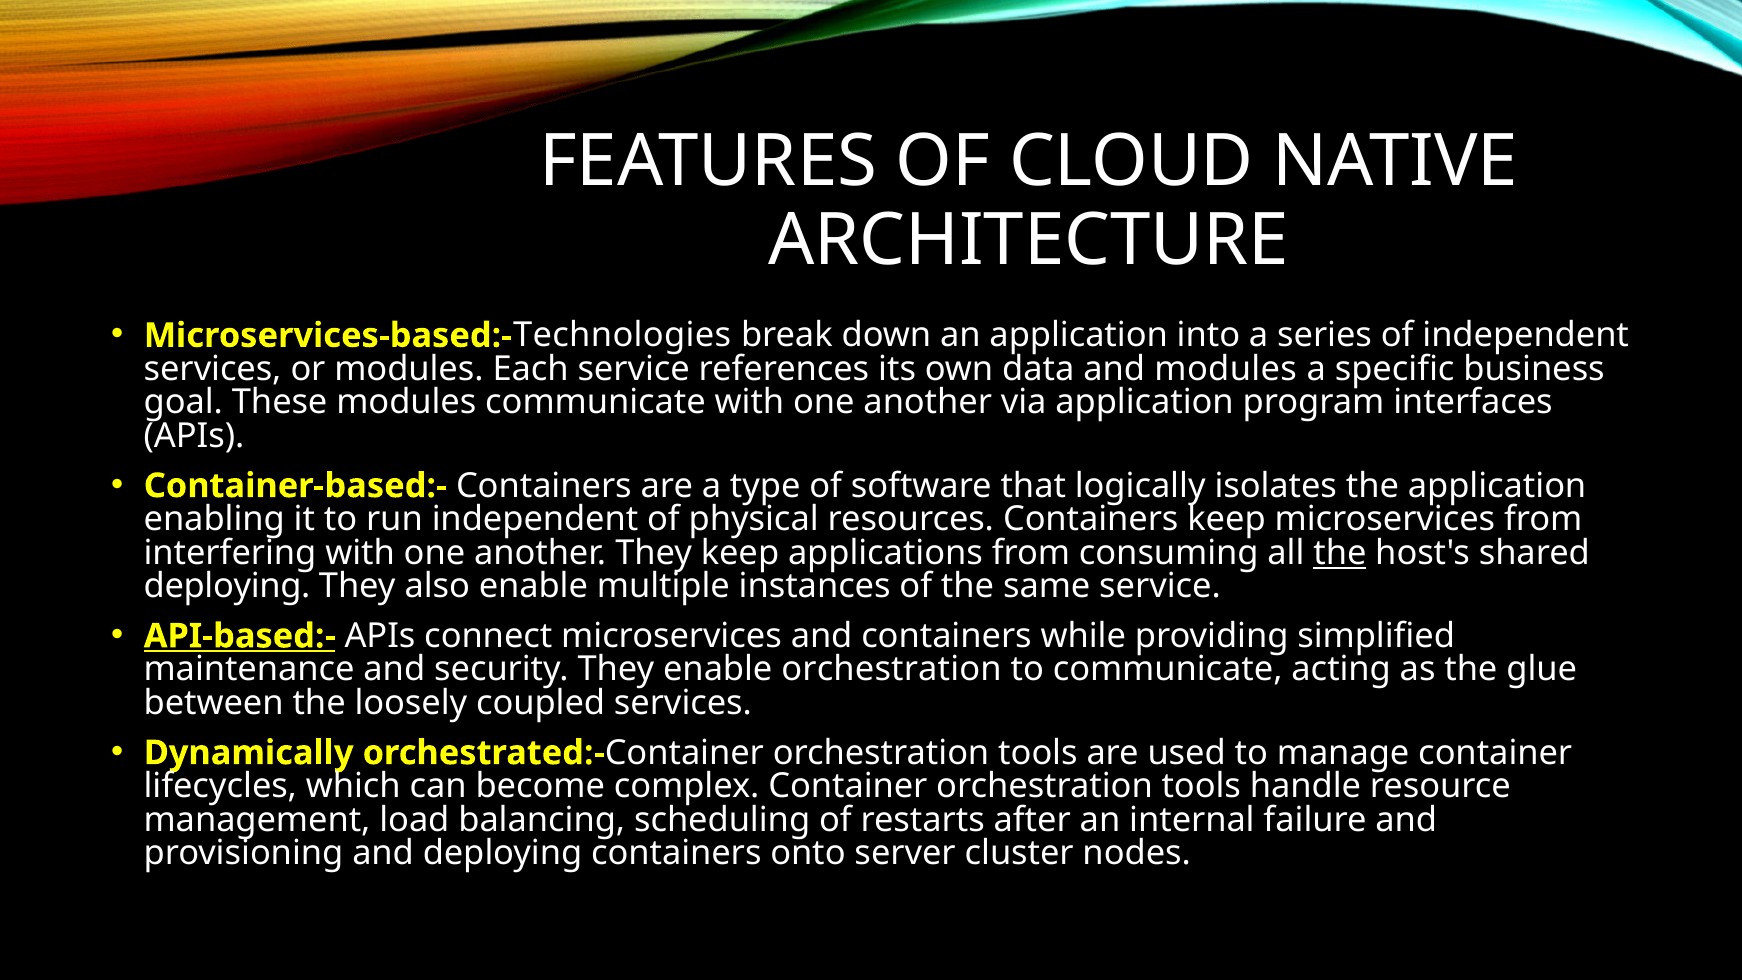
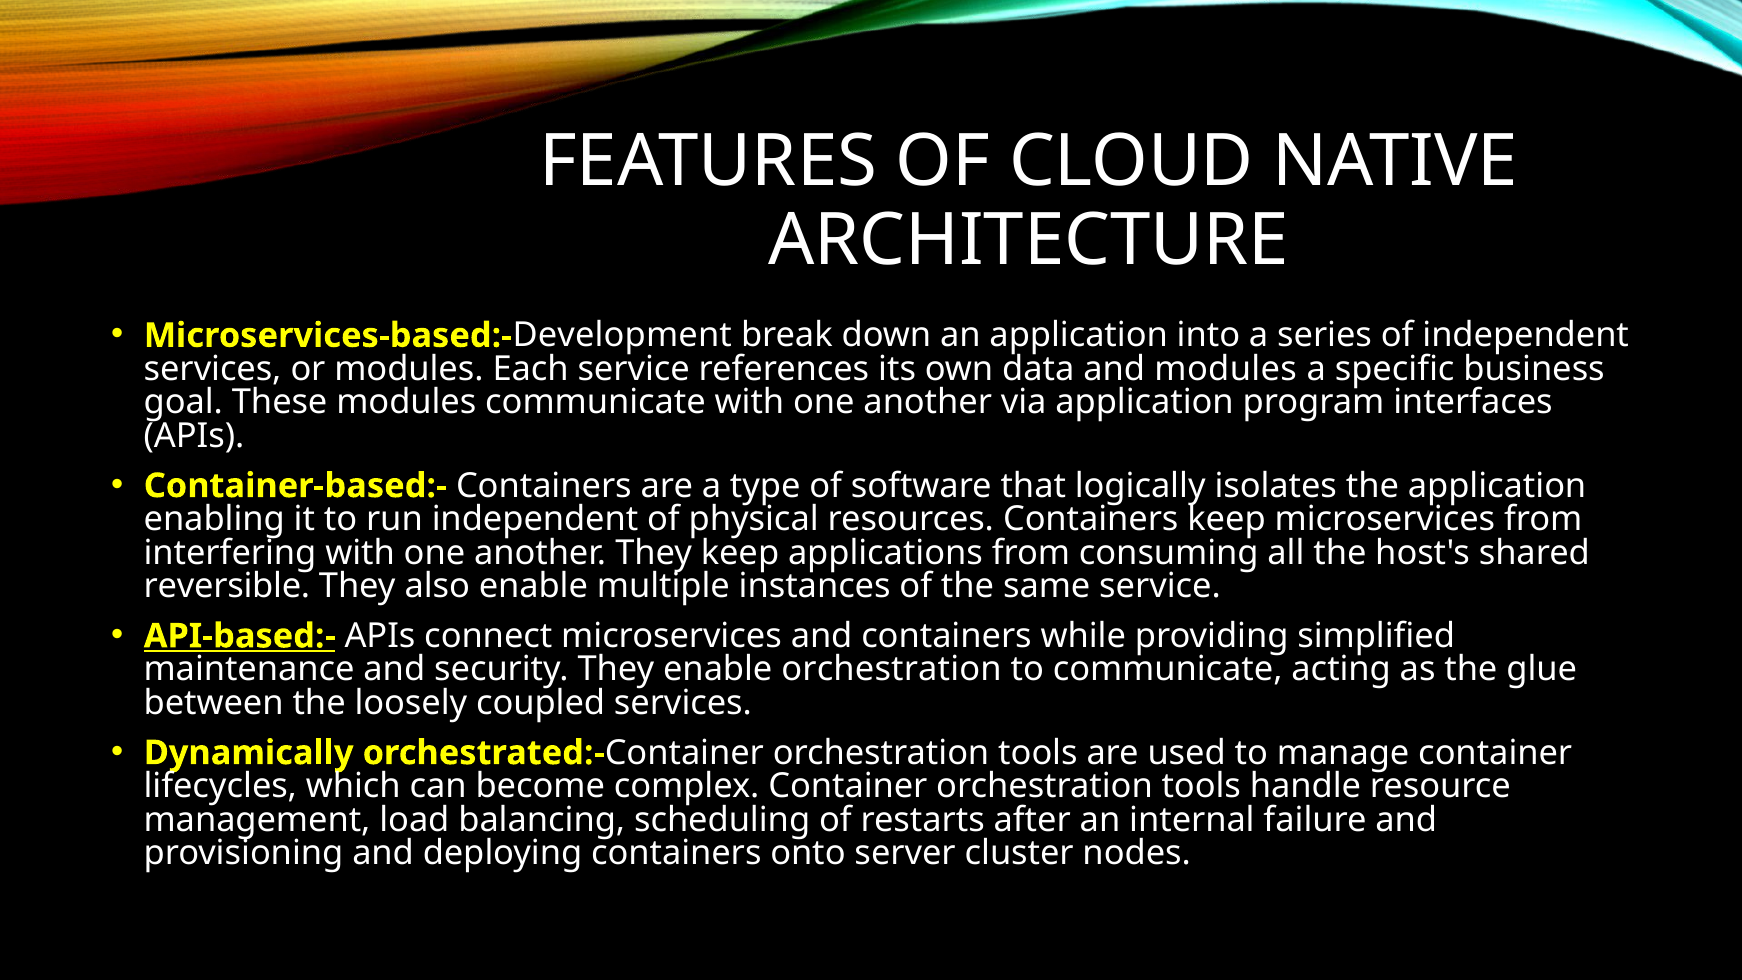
Technologies: Technologies -> Development (622, 336)
the underline: present -> none (1340, 553)
deploying: deploying -> reversible (227, 586)
